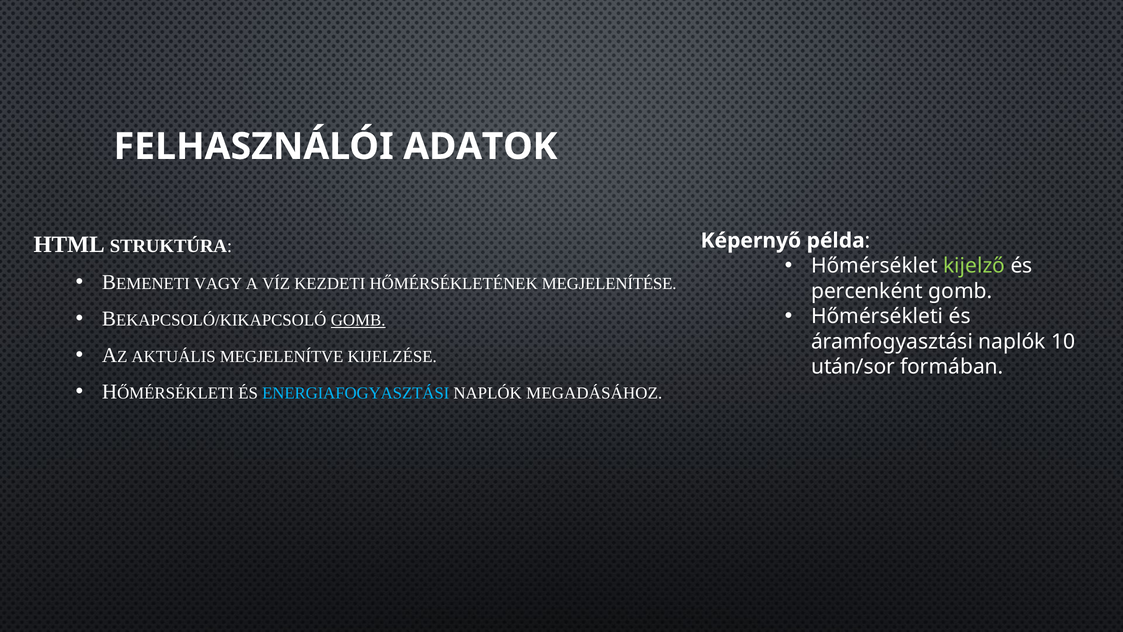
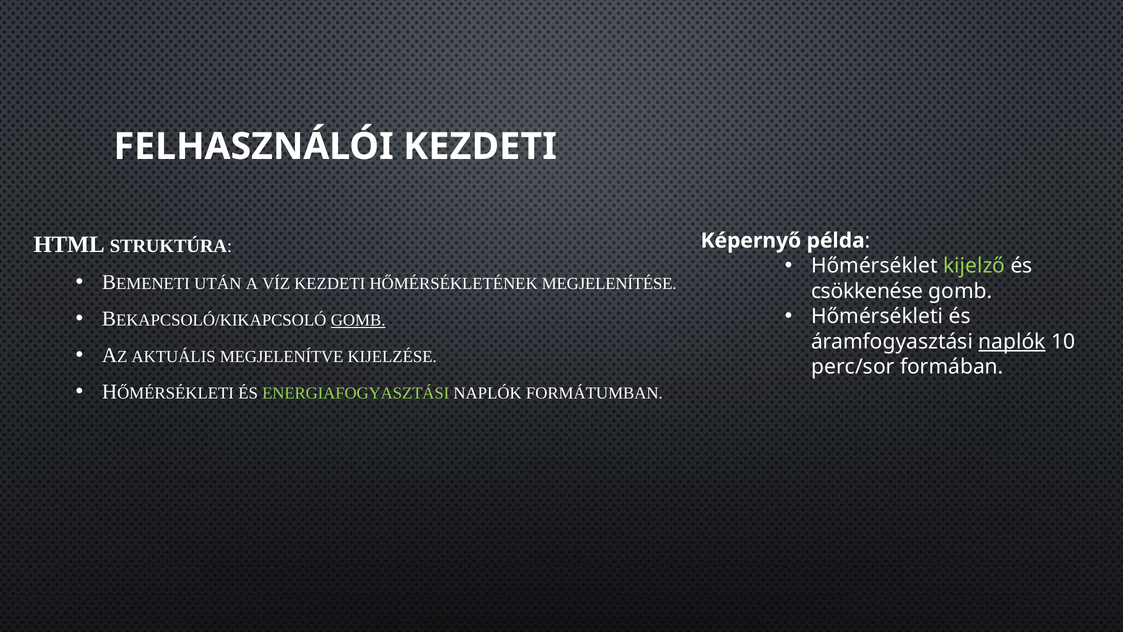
FELHASZNÁLÓI ADATOK: ADATOK -> KEZDETI (480, 146)
VAGY: VAGY -> UTÁN (218, 284)
percenként: percenként -> csökkenése (867, 291)
naplók underline: none -> present (1012, 342)
után/sor: után/sor -> perc/sor (853, 367)
ENERGIAFOGYASZTÁSI colour: light blue -> light green (356, 393)
MEGADÁSÁHOZ: MEGADÁSÁHOZ -> FORMÁTUMBAN (594, 393)
